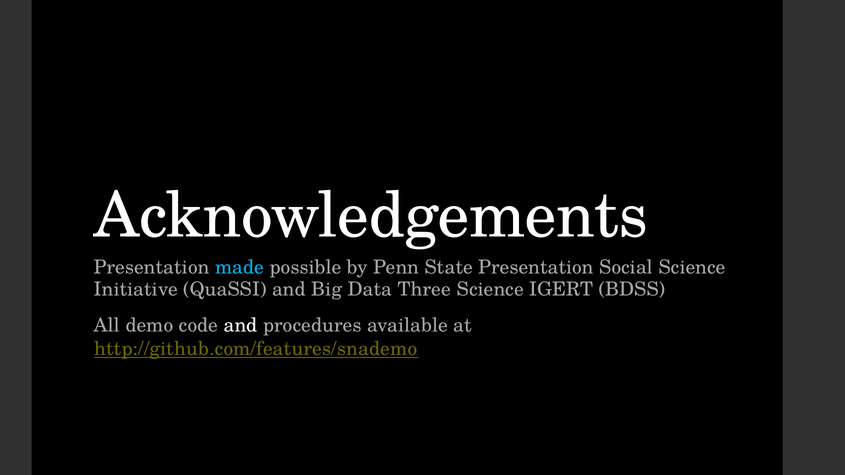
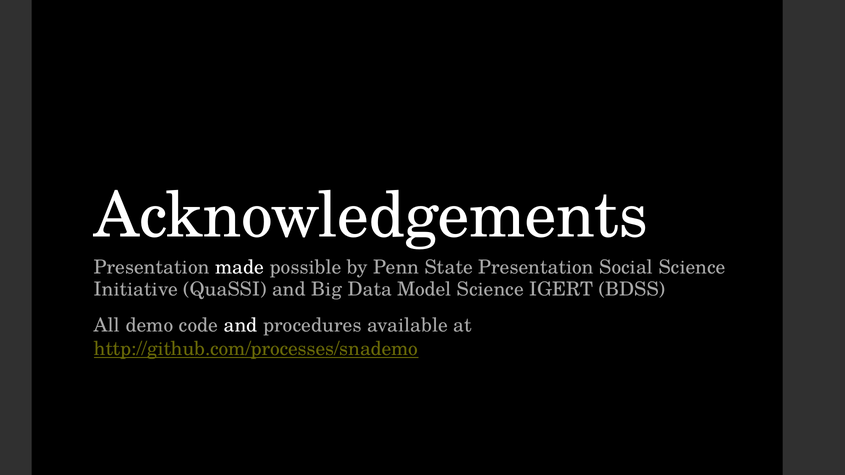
made colour: light blue -> white (240, 267)
Three: Three -> Model (424, 289)
http://github.com/features/snademo: http://github.com/features/snademo -> http://github.com/processes/snademo (256, 349)
